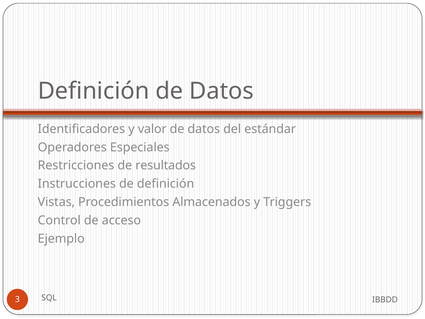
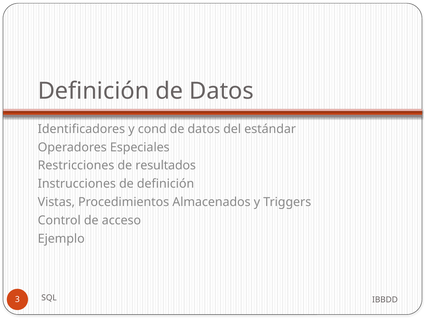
valor: valor -> cond (152, 129)
